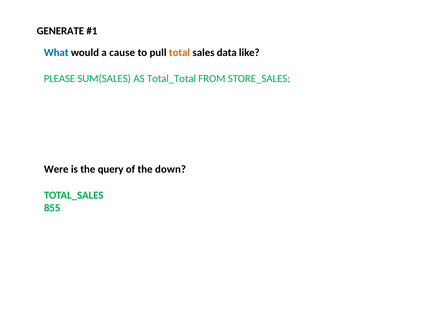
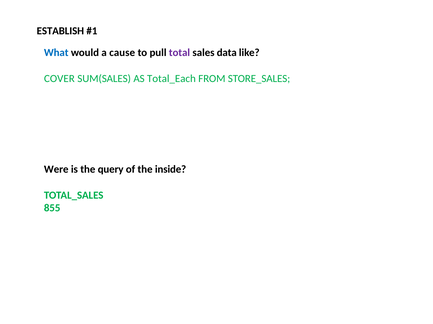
GENERATE: GENERATE -> ESTABLISH (60, 31)
total colour: orange -> purple (179, 53)
PLEASE: PLEASE -> COVER (59, 79)
Total_Total: Total_Total -> Total_Each (171, 79)
down: down -> inside (171, 170)
